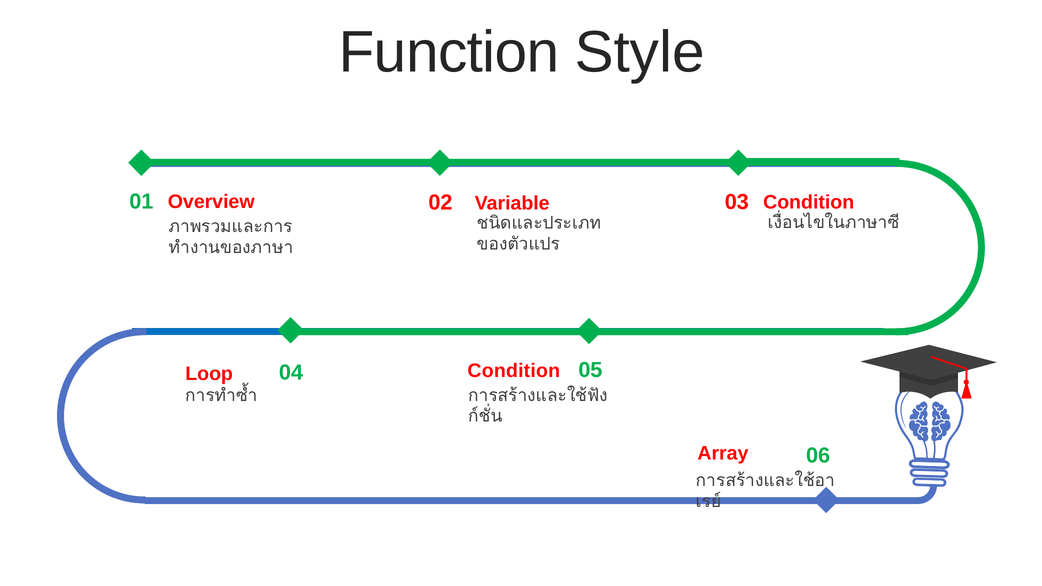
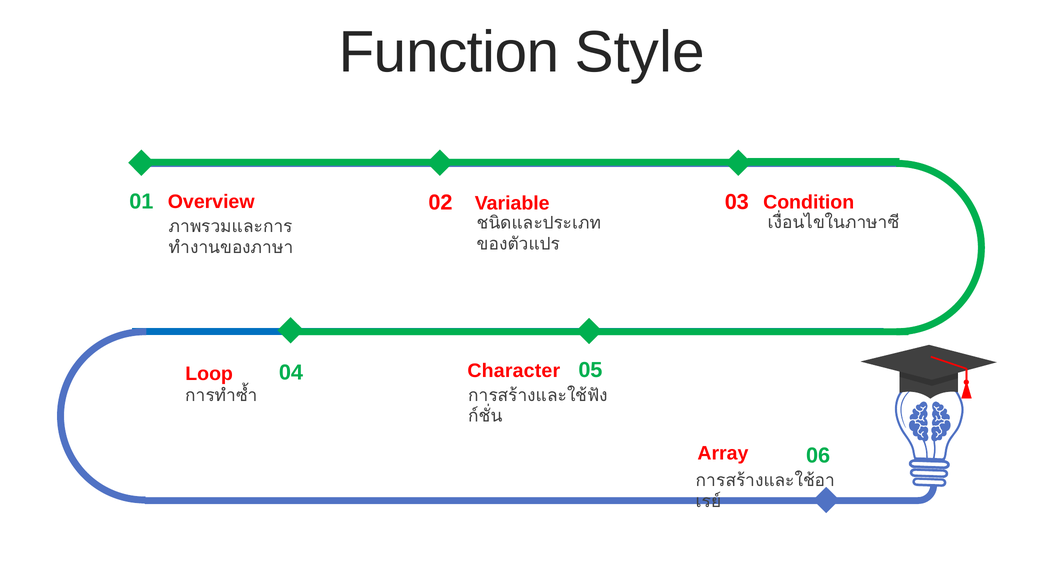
Condition: Condition -> Character (514, 371)
